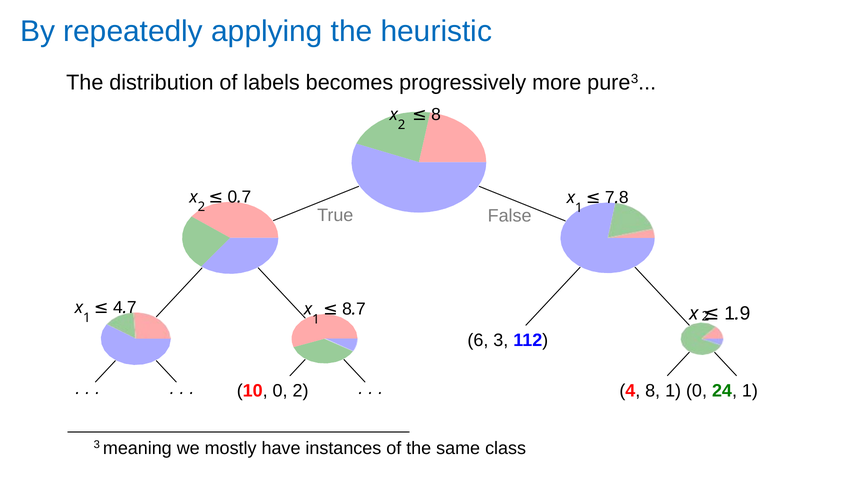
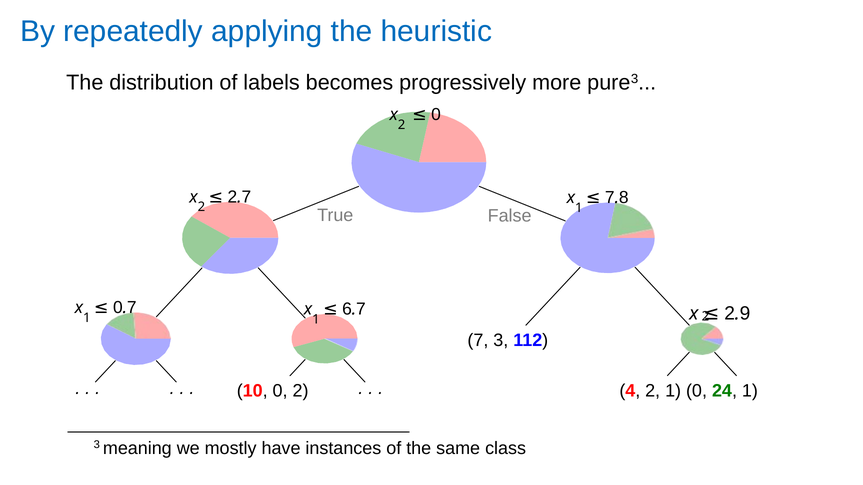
8: 8 -> 0 (436, 115)
0: 0 -> 2 (232, 197)
4: 4 -> 0 (118, 308)
8: 8 -> 6 (347, 309)
1: 1 -> 2 (730, 314)
6: 6 -> 7 (478, 341)
4 8: 8 -> 2 (653, 391)
